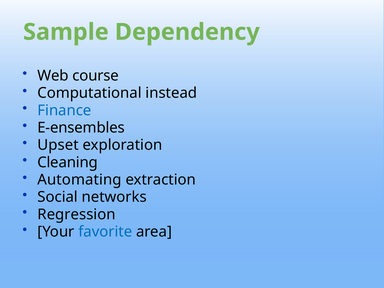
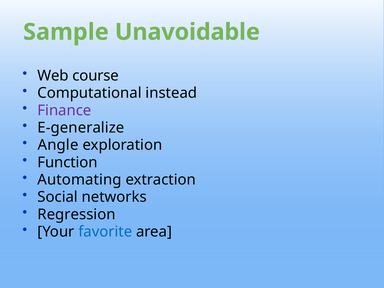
Dependency: Dependency -> Unavoidable (187, 32)
Finance colour: blue -> purple (64, 110)
E-ensembles: E-ensembles -> E-generalize (81, 128)
Upset: Upset -> Angle (58, 145)
Cleaning: Cleaning -> Function (68, 162)
